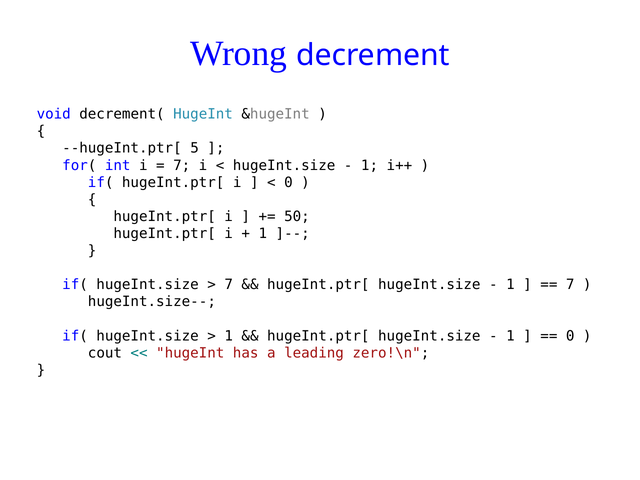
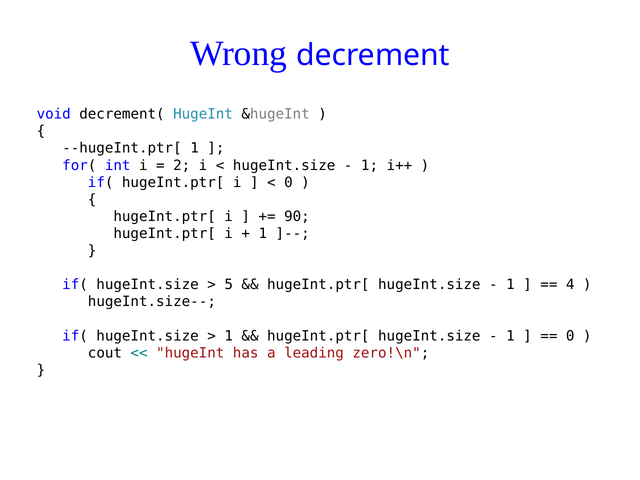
--hugeInt.ptr[ 5: 5 -> 1 (195, 148)
7: 7 -> 2 (182, 165)
50: 50 -> 90 (297, 216)
7: 7 -> 5 (229, 285)
7: 7 -> 4 (570, 285)
